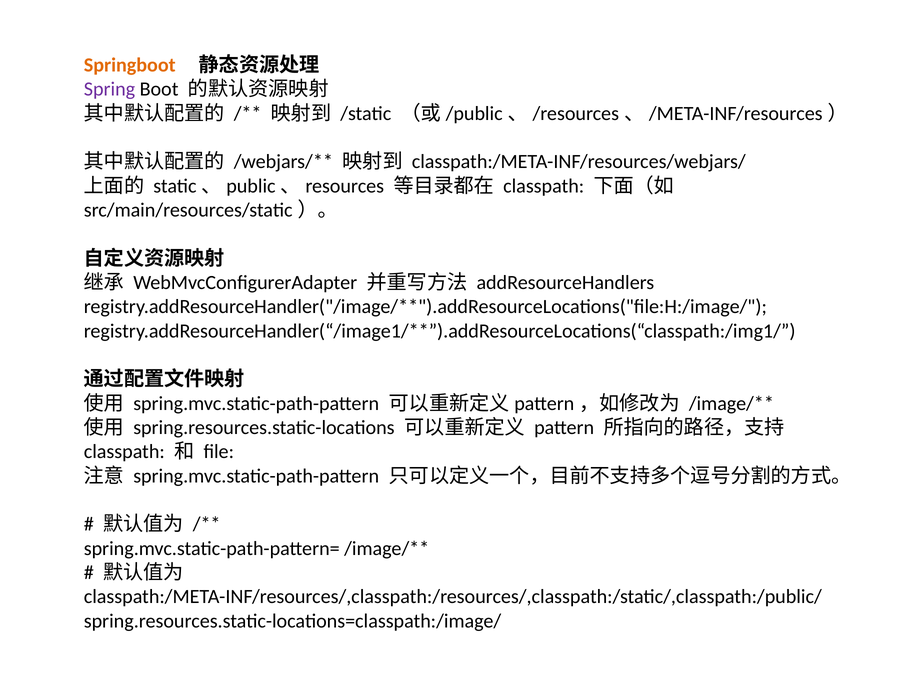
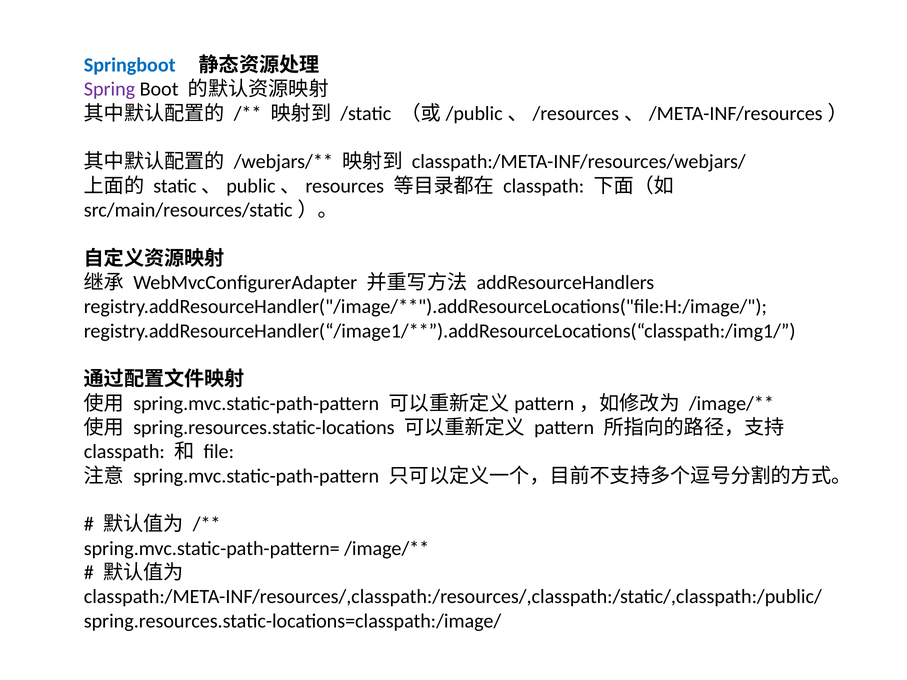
Springboot colour: orange -> blue (130, 65)
